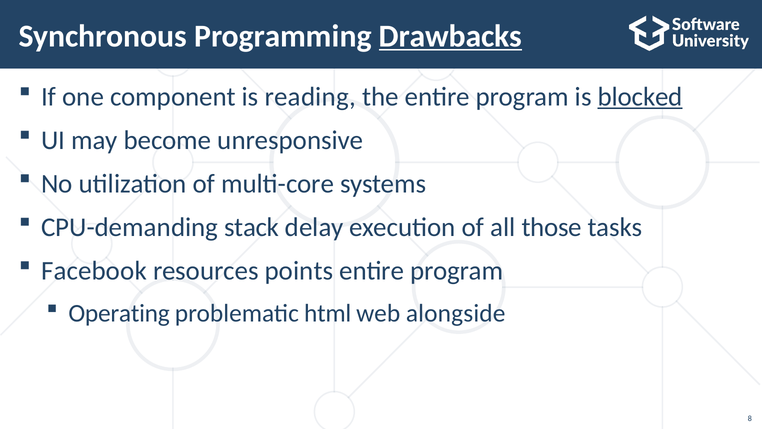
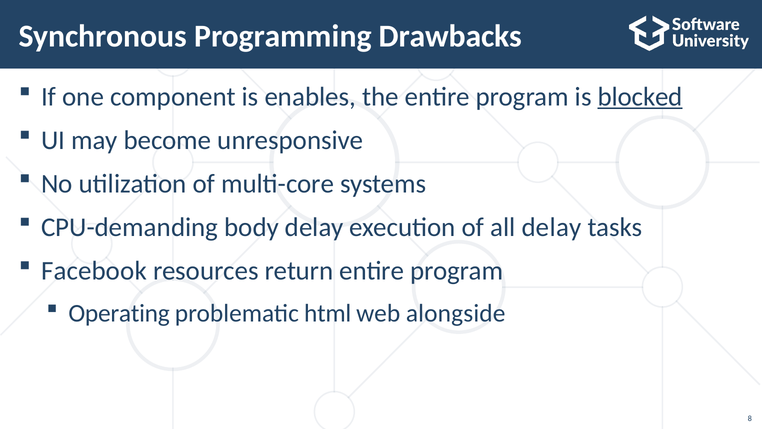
Drawbacks underline: present -> none (450, 36)
reading: reading -> enables (310, 97)
stack: stack -> body (252, 227)
all those: those -> delay (551, 227)
points: points -> return (299, 271)
